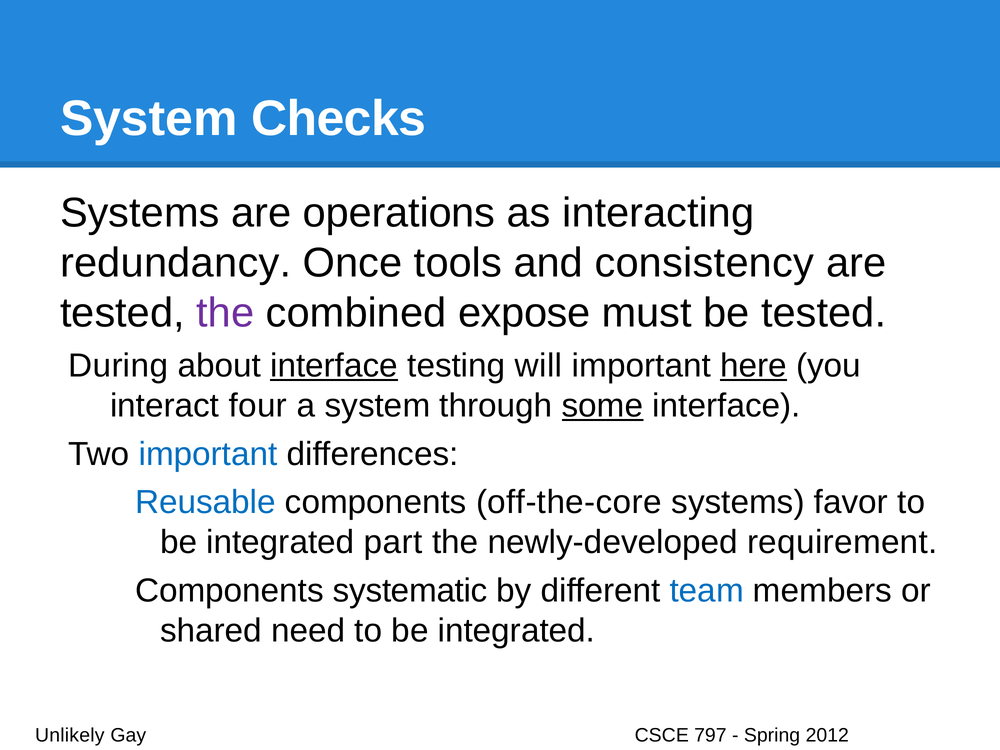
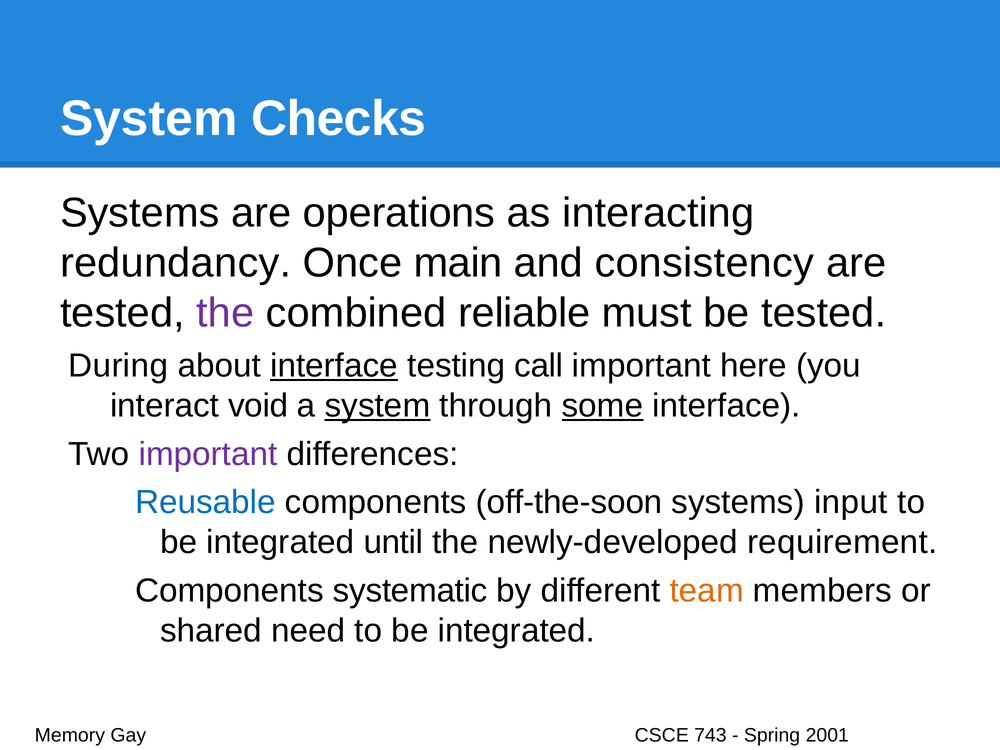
tools: tools -> main (458, 263)
expose: expose -> reliable (524, 313)
will: will -> call (539, 366)
here underline: present -> none (754, 366)
four: four -> void (258, 406)
system underline: none -> present (377, 406)
important colour: blue -> purple (208, 454)
off-the-core: off-the-core -> off-the-soon (569, 502)
favor: favor -> input (851, 502)
part: part -> until (393, 542)
team colour: blue -> orange (707, 591)
Unlikely: Unlikely -> Memory (70, 735)
797: 797 -> 743 (710, 735)
2012: 2012 -> 2001 (827, 735)
